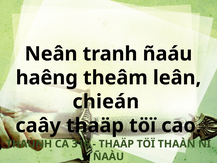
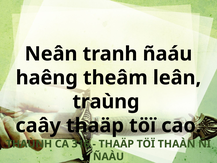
chieán: chieán -> traùng (106, 102)
